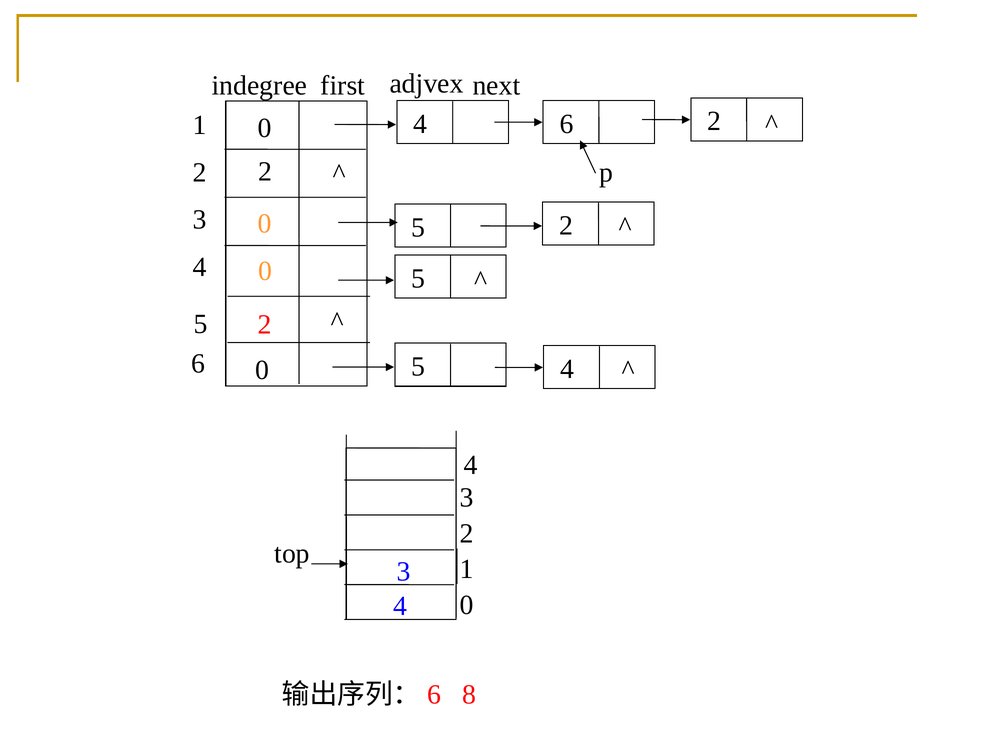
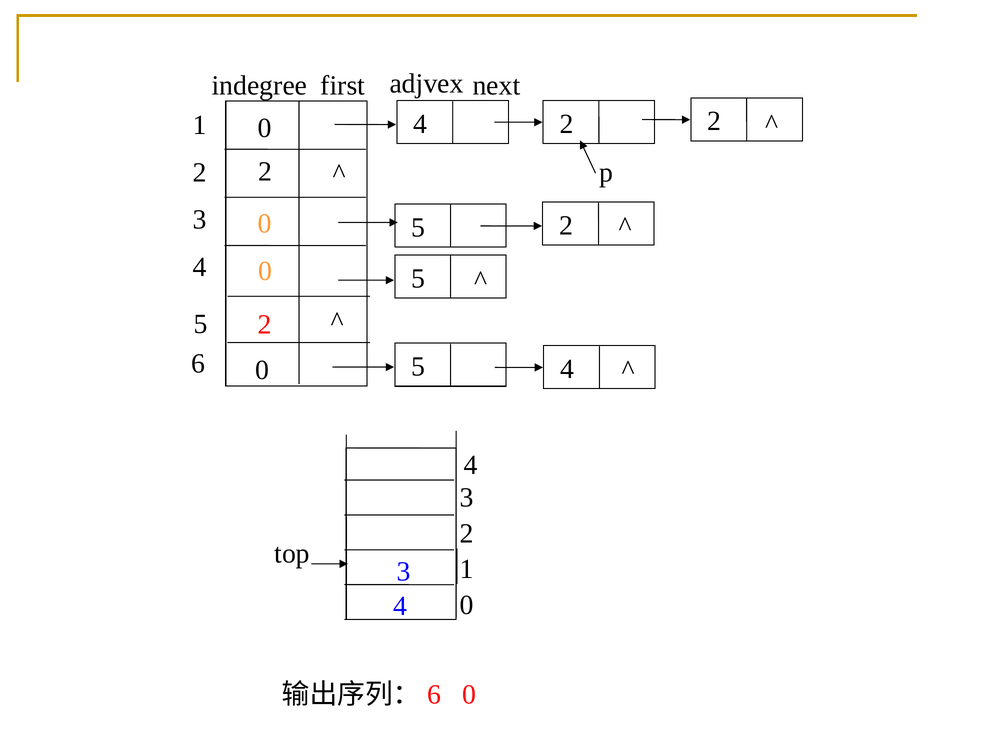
4 6: 6 -> 2 (567, 124)
8: 8 -> 0 (469, 695)
